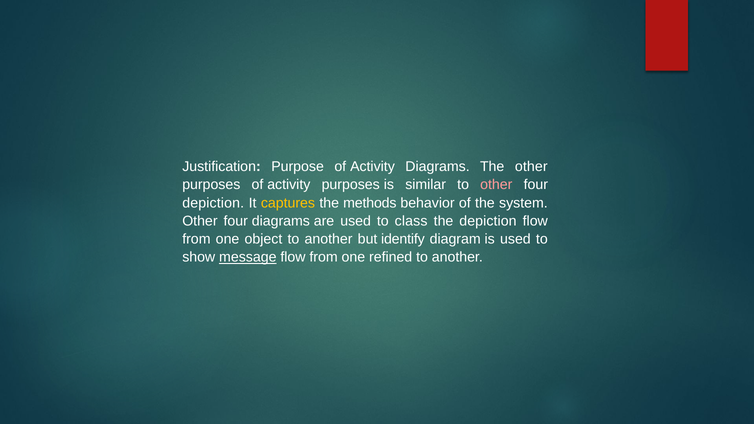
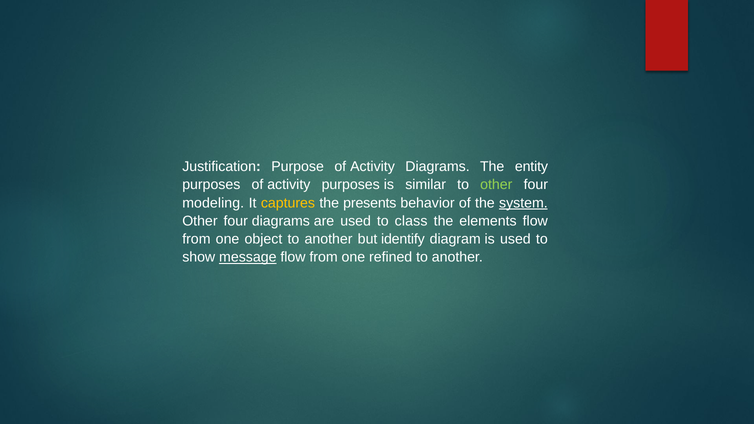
The other: other -> entity (531, 167)
other colour: pink -> light green (496, 185)
depiction: depiction -> modeling (213, 203)
methods: methods -> presents (370, 203)
system underline: none -> present (523, 203)
the depiction: depiction -> elements (488, 221)
